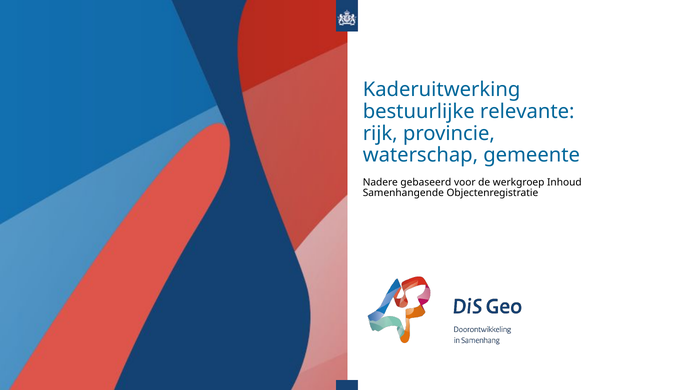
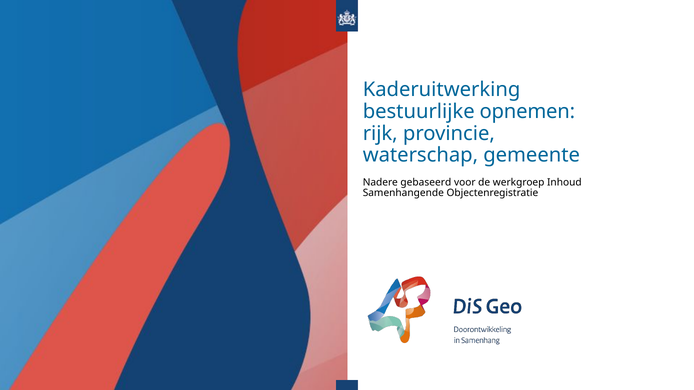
relevante: relevante -> opnemen (527, 112)
